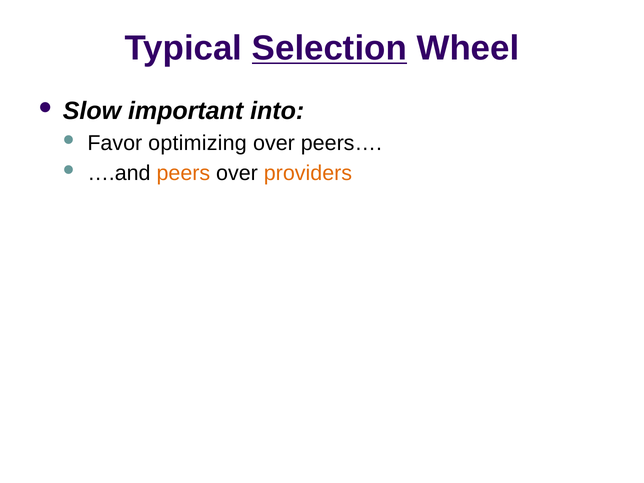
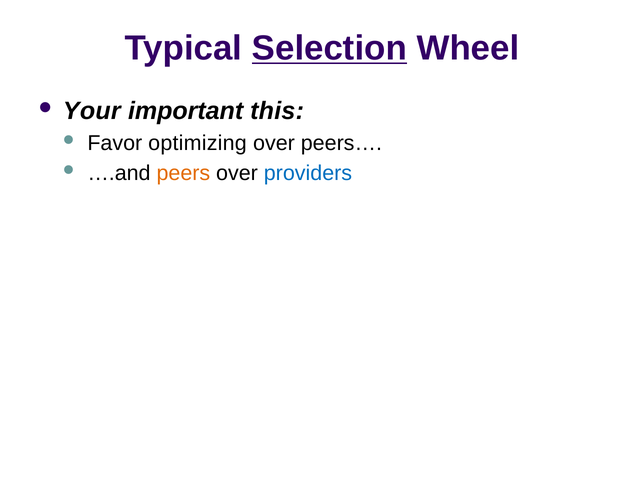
Slow: Slow -> Your (92, 111)
into: into -> this (277, 111)
providers colour: orange -> blue (308, 173)
